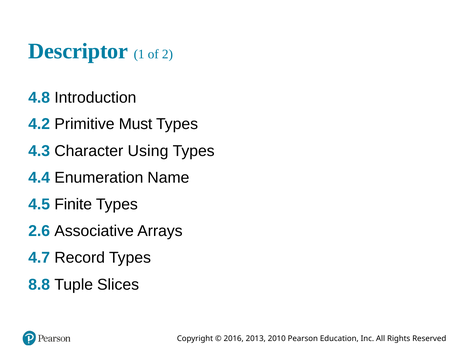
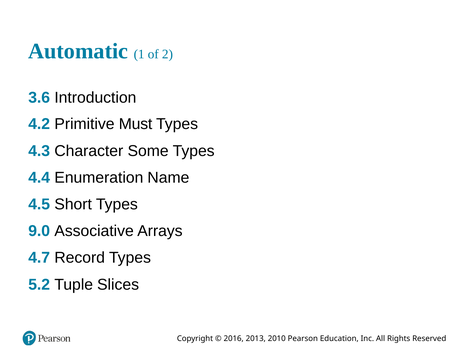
Descriptor: Descriptor -> Automatic (78, 51)
4.8: 4.8 -> 3.6 (39, 98)
Using: Using -> Some (148, 151)
Finite: Finite -> Short (73, 204)
2.6: 2.6 -> 9.0 (39, 231)
8.8: 8.8 -> 5.2 (39, 285)
